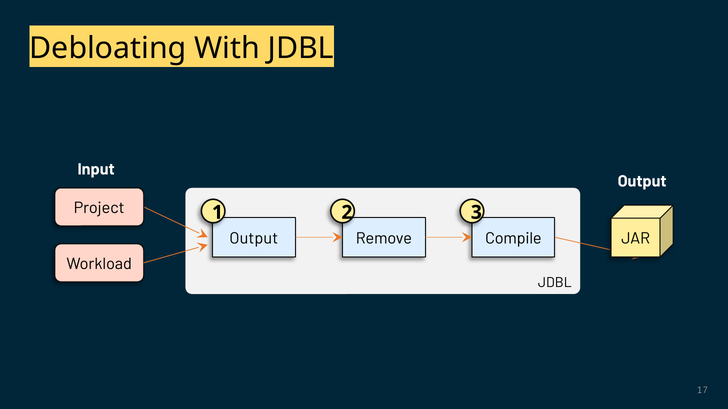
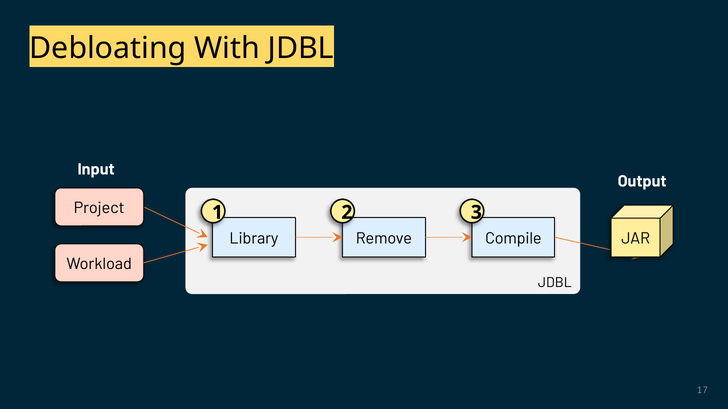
Output: Output -> Library (254, 239)
